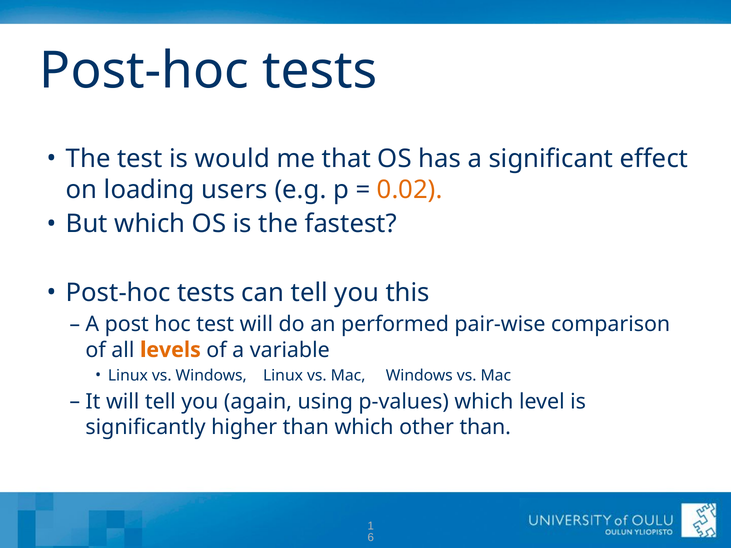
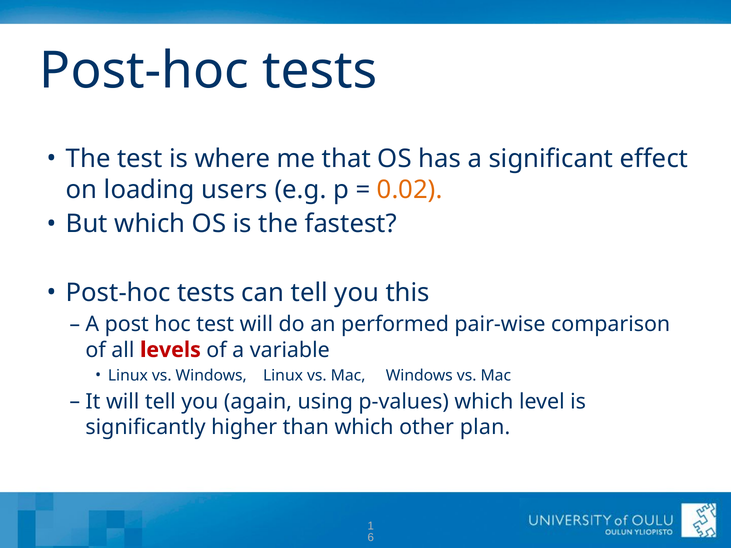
would: would -> where (233, 159)
levels colour: orange -> red (170, 350)
other than: than -> plan (485, 427)
